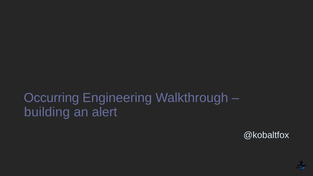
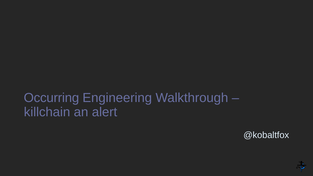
building: building -> killchain (47, 112)
